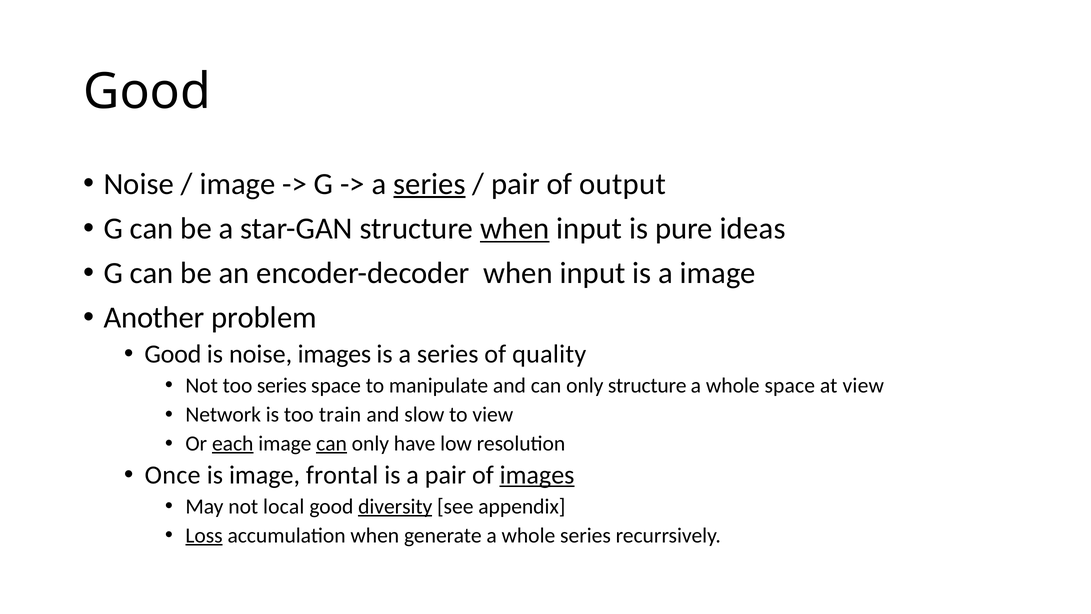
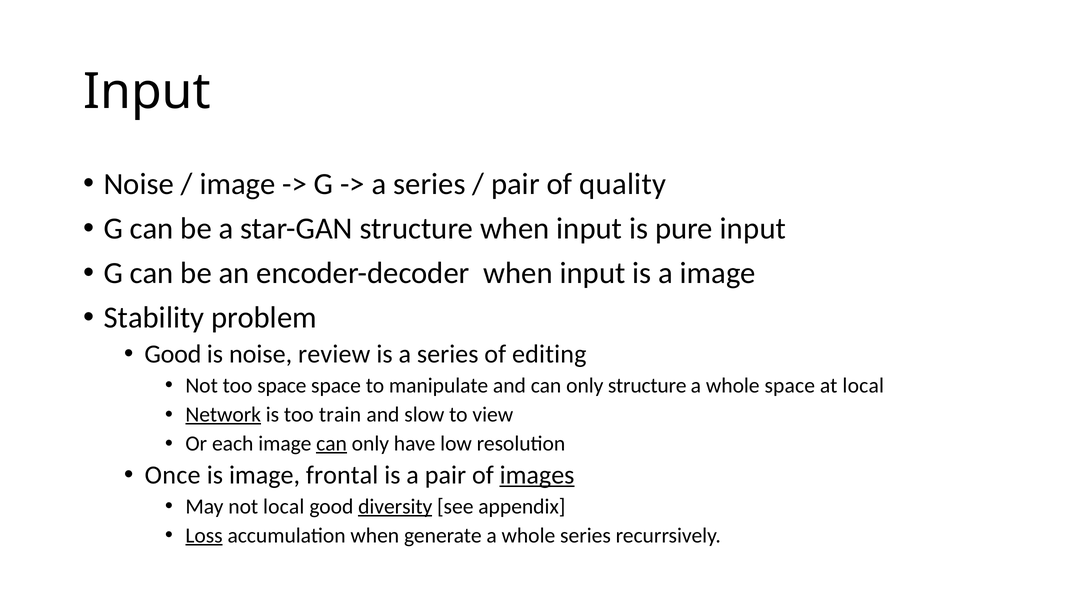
Good: Good -> Input (147, 92)
series underline: present -> none (429, 184)
output: output -> quality (623, 184)
when underline: present -> none (515, 228)
pure ideas: ideas -> input (753, 228)
Another: Another -> Stability (154, 318)
noise images: images -> review (334, 354)
quality: quality -> editing (549, 354)
too series: series -> space (282, 385)
at view: view -> local (863, 385)
Network underline: none -> present (223, 414)
each underline: present -> none (233, 443)
